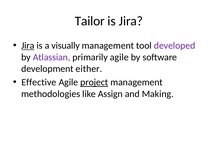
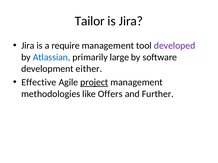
Jira underline: present -> none (28, 46)
visually: visually -> require (66, 46)
Atlassian colour: purple -> blue (52, 57)
primarily agile: agile -> large (119, 57)
Assign: Assign -> Offers (110, 94)
Making: Making -> Further (158, 94)
